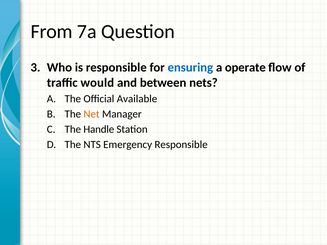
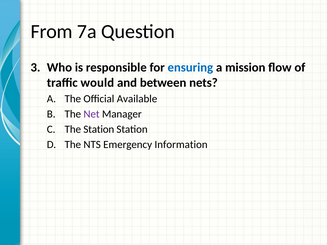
operate: operate -> mission (245, 67)
Net colour: orange -> purple (92, 114)
The Handle: Handle -> Station (99, 129)
Emergency Responsible: Responsible -> Information (181, 145)
